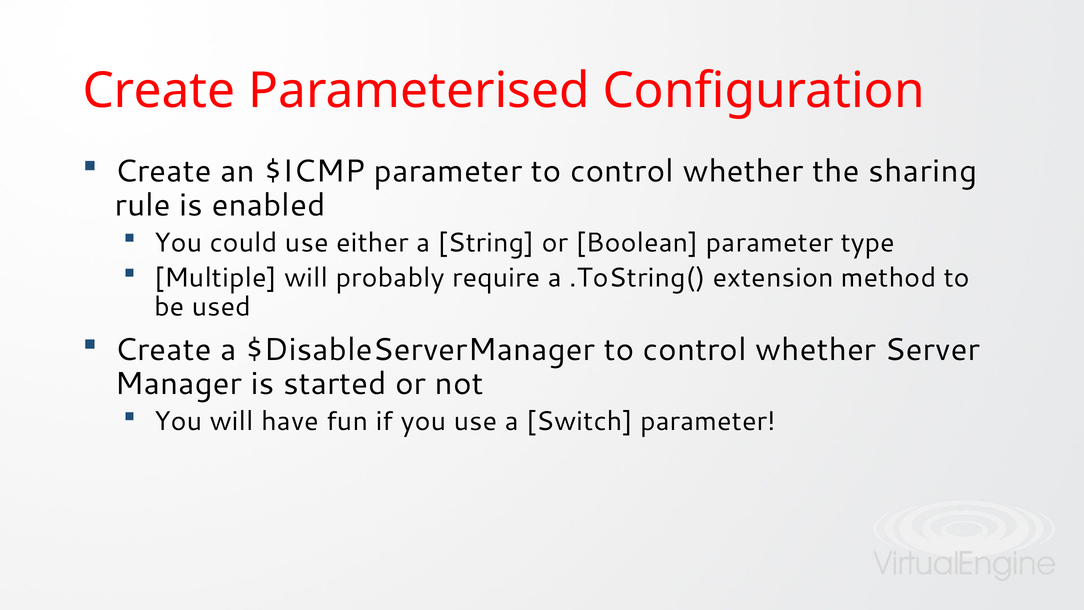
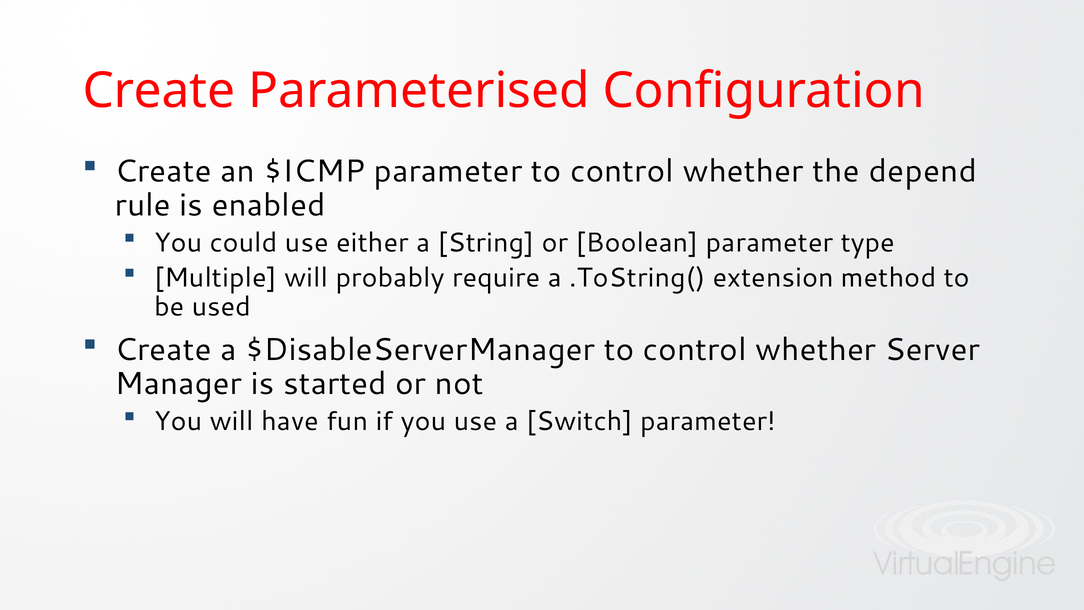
sharing: sharing -> depend (923, 171)
